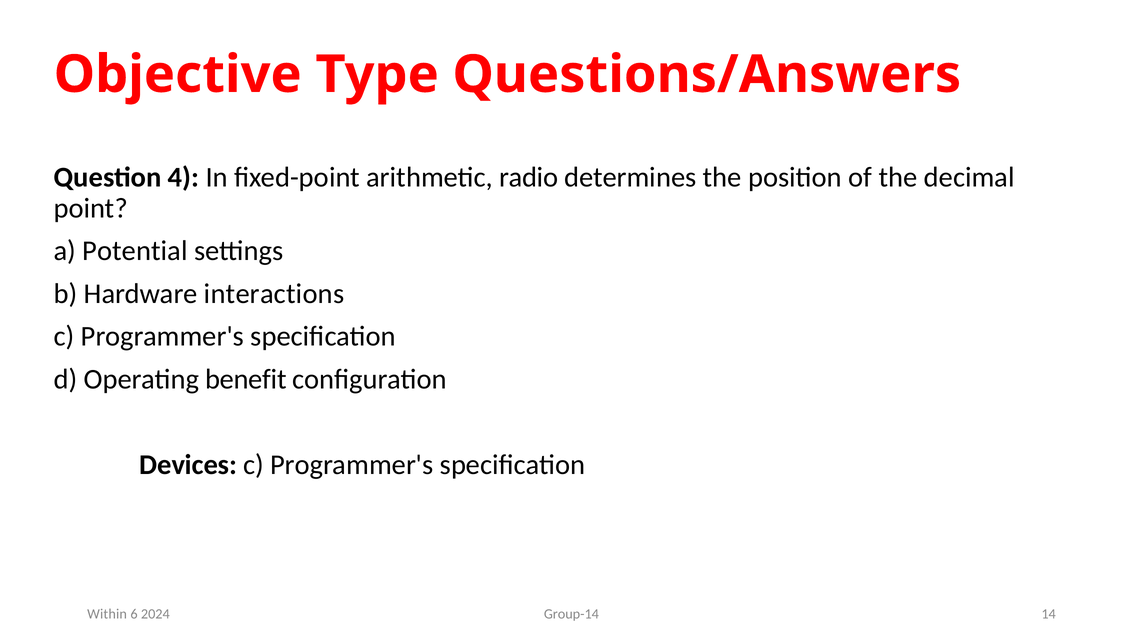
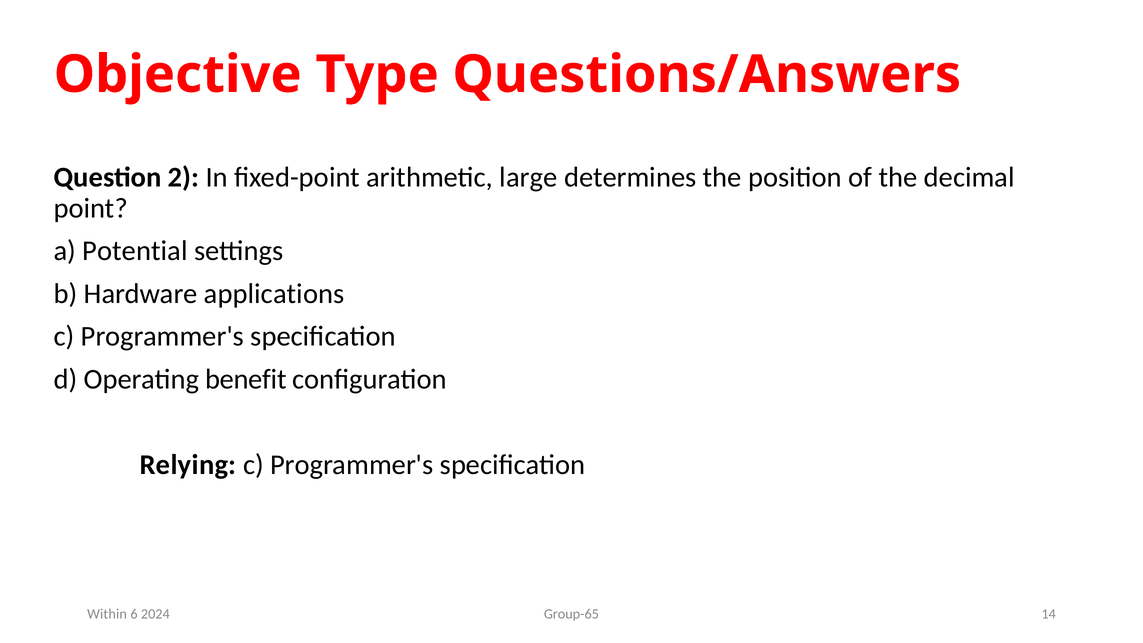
4: 4 -> 2 (183, 177)
radio: radio -> large (529, 177)
interactions: interactions -> applications (274, 294)
Devices: Devices -> Relying (188, 465)
Group-14: Group-14 -> Group-65 (571, 614)
